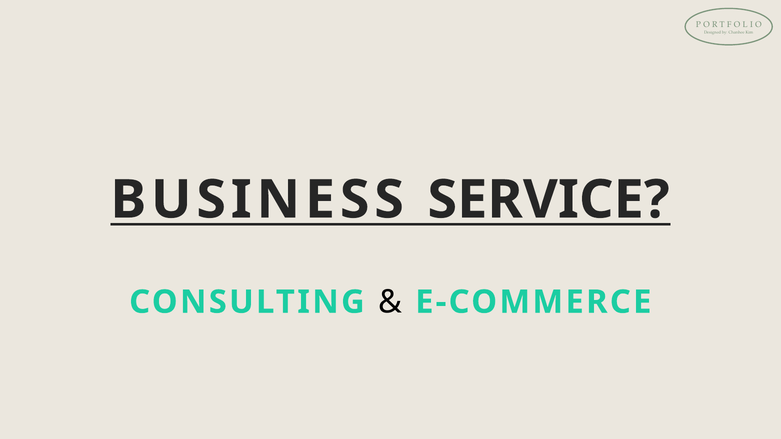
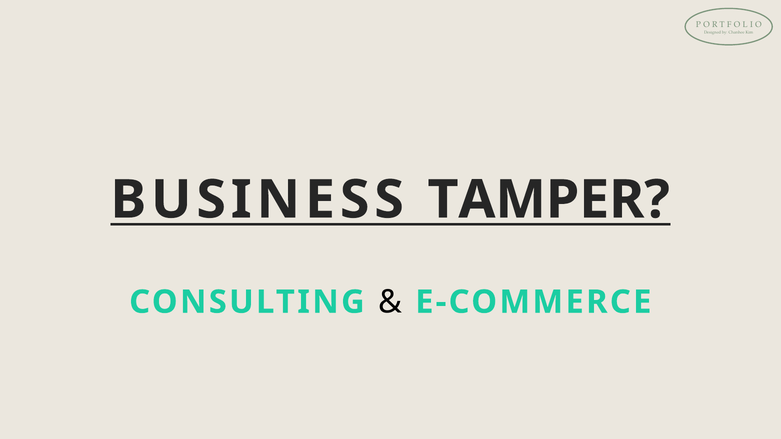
SERVICE: SERVICE -> TAMPER (549, 200)
